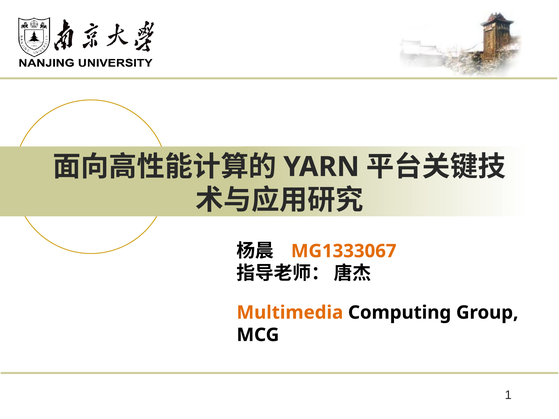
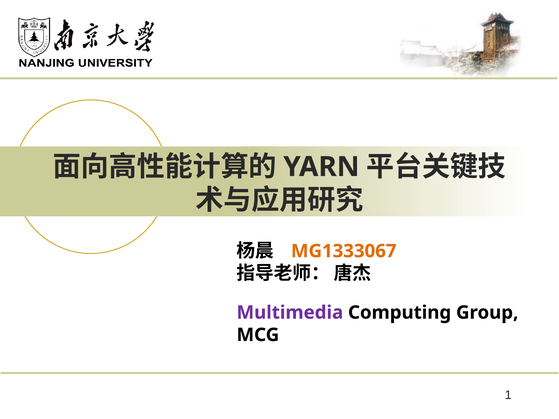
Multimedia colour: orange -> purple (290, 313)
